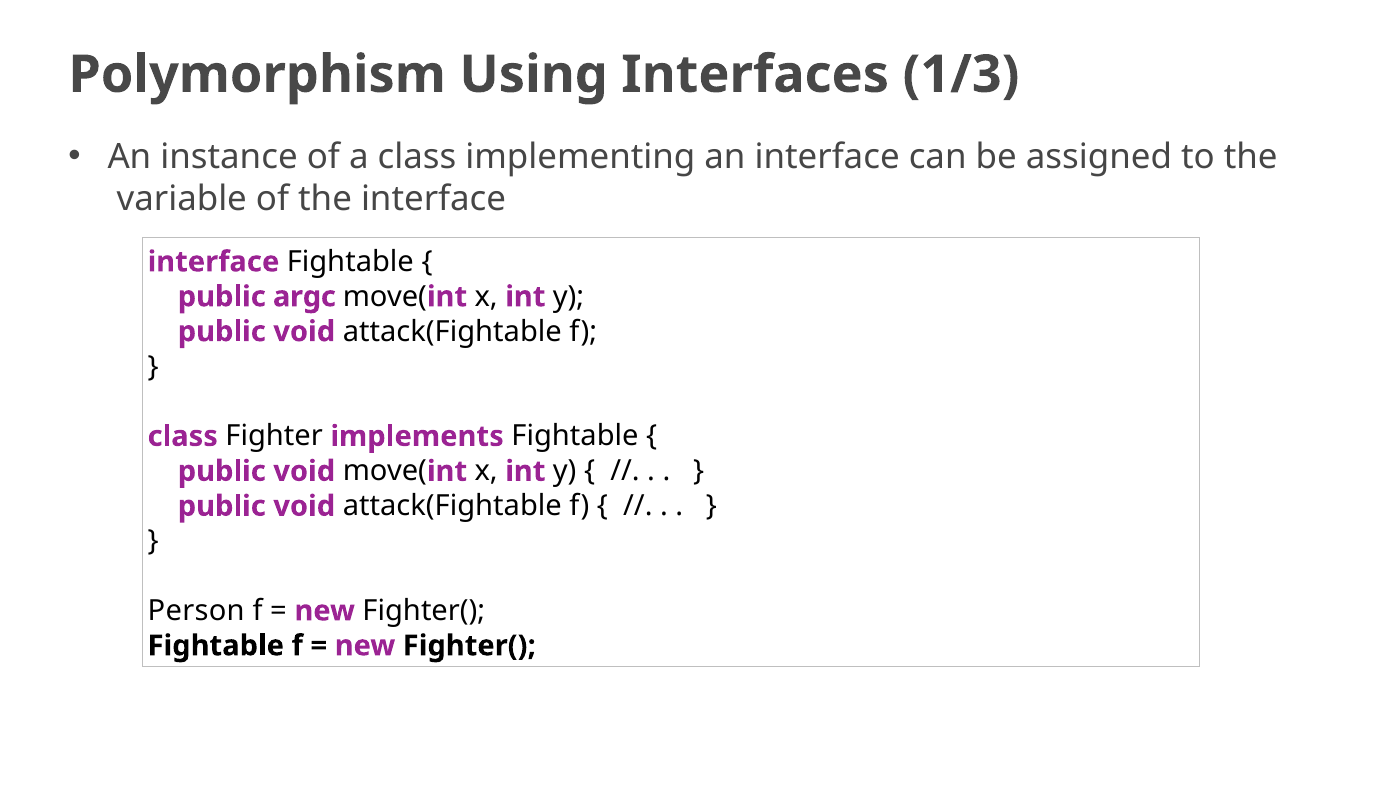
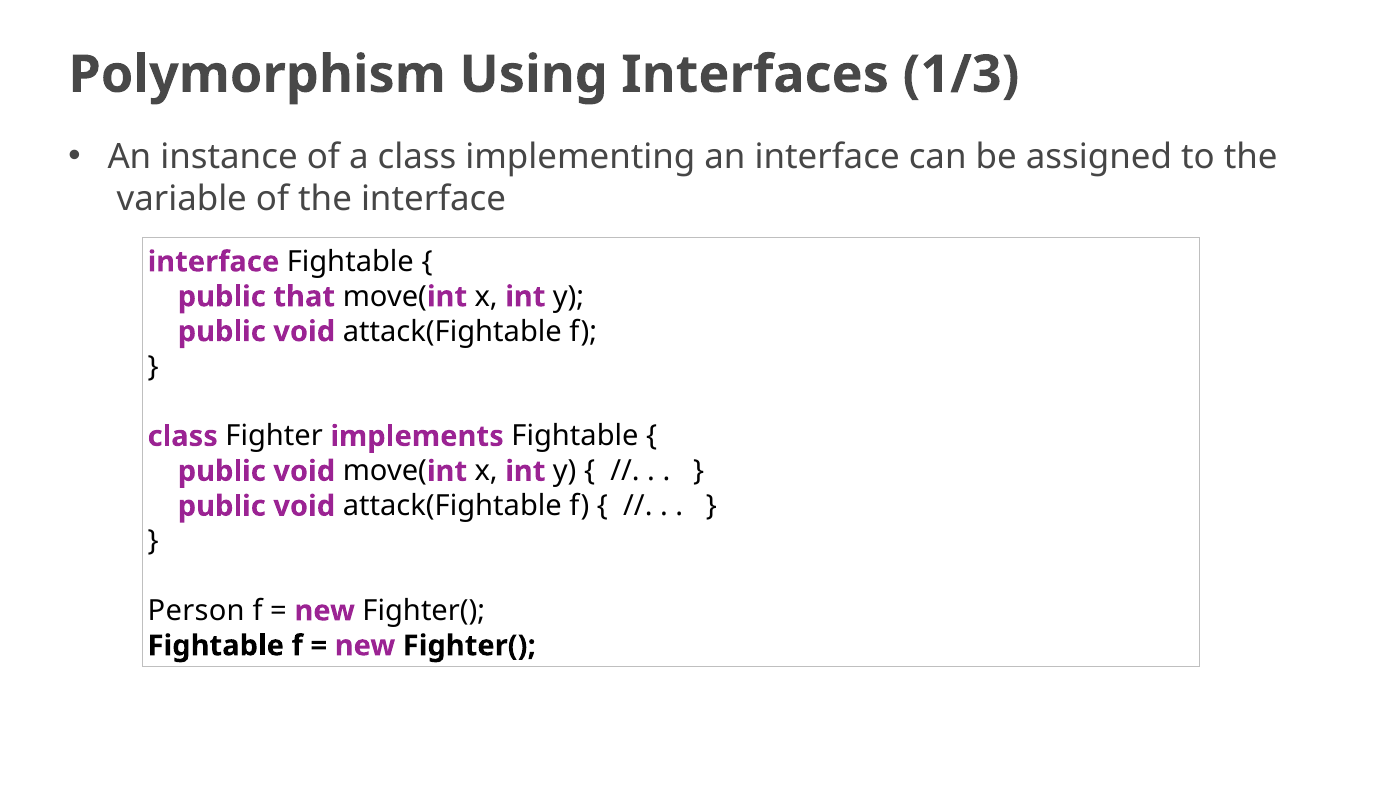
argc: argc -> that (304, 297)
